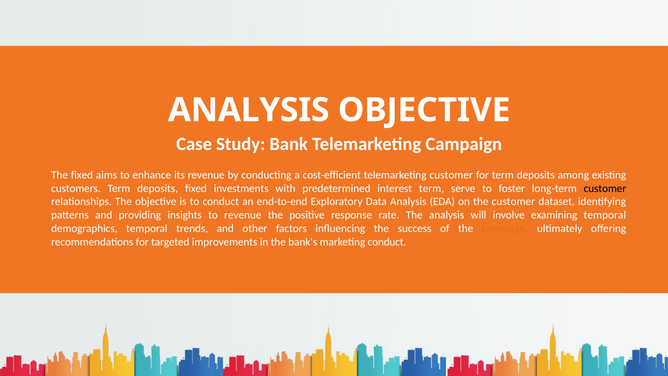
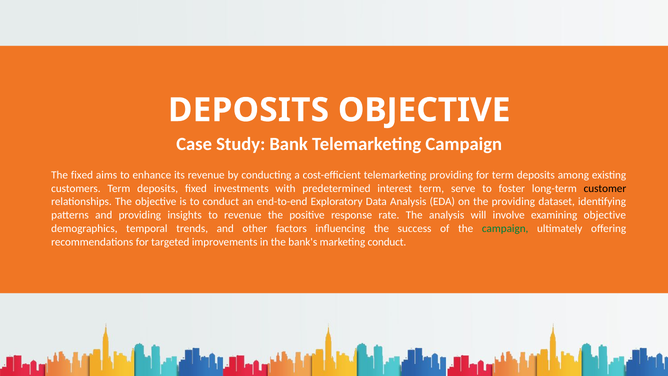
ANALYSIS: ANALYSIS -> DEPOSITS (248, 110)
telemarketing customer: customer -> providing (451, 175)
the customer: customer -> providing (513, 202)
examining temporal: temporal -> objective (605, 215)
campaign colour: orange -> green (505, 228)
